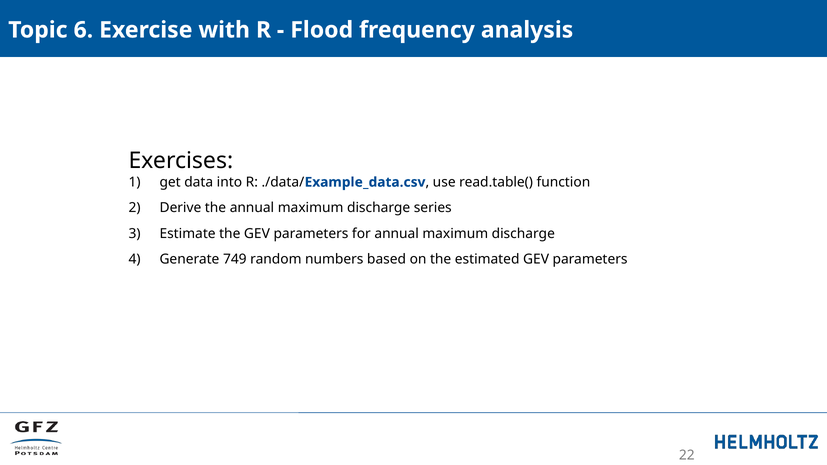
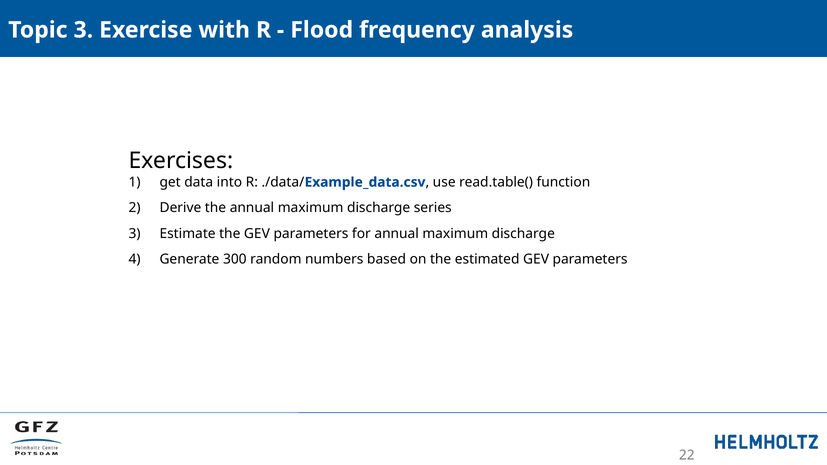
Topic 6: 6 -> 3 (83, 30)
749: 749 -> 300 (235, 259)
